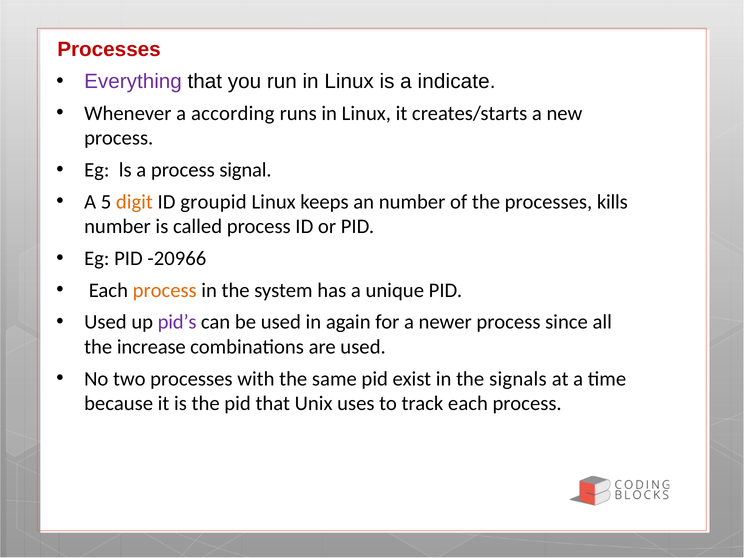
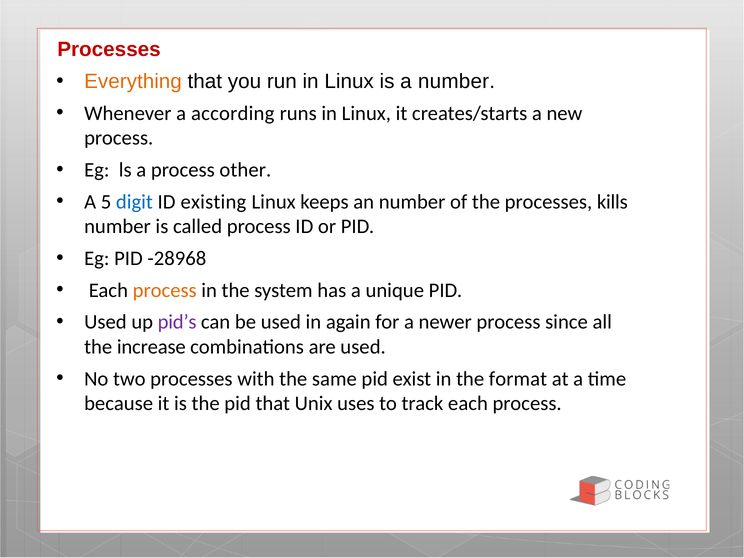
Everything colour: purple -> orange (133, 81)
a indicate: indicate -> number (457, 81)
signal: signal -> other (245, 170)
digit colour: orange -> blue (134, 202)
groupid: groupid -> existing (213, 202)
-20966: -20966 -> -28968 (177, 258)
signals: signals -> format (518, 379)
